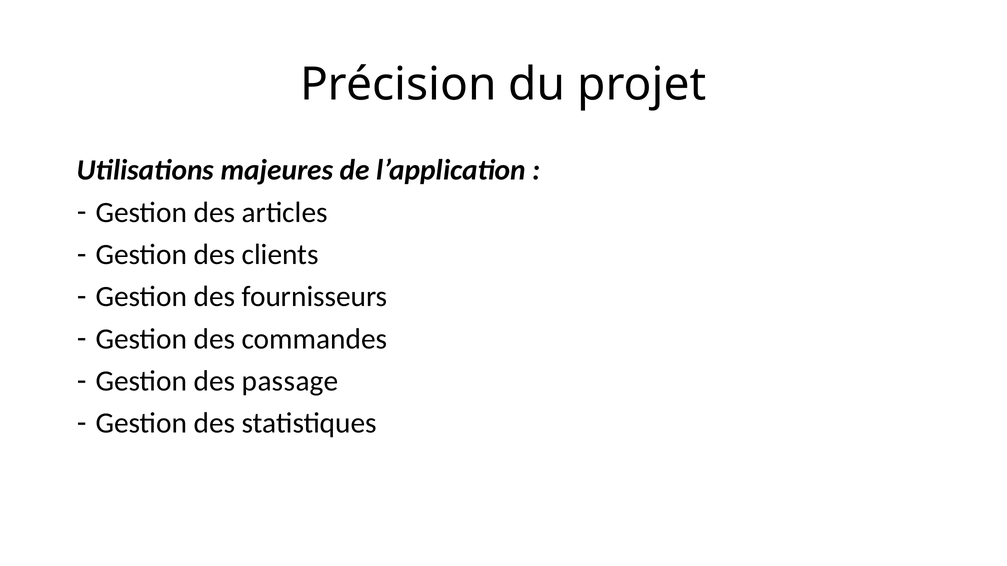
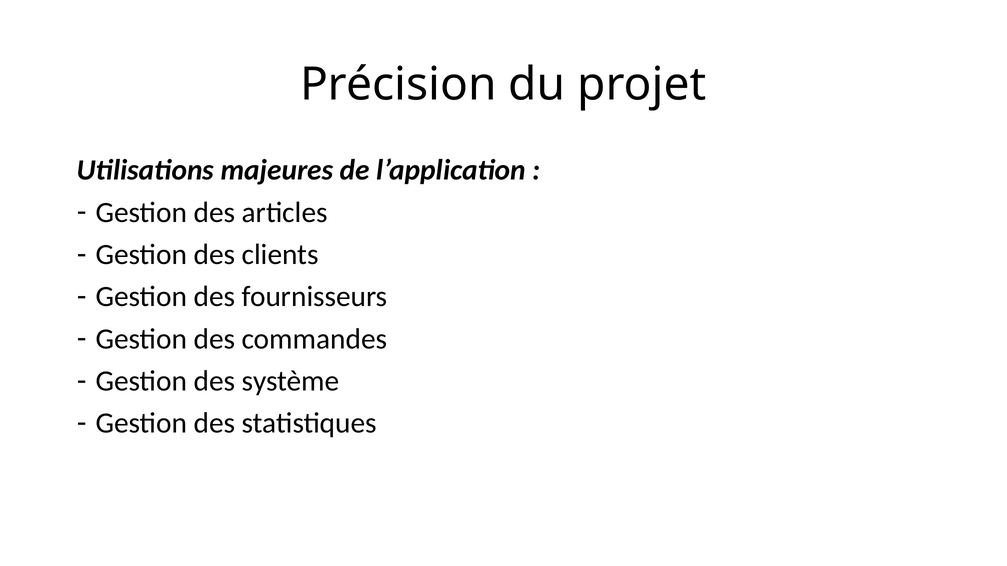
passage: passage -> système (290, 381)
